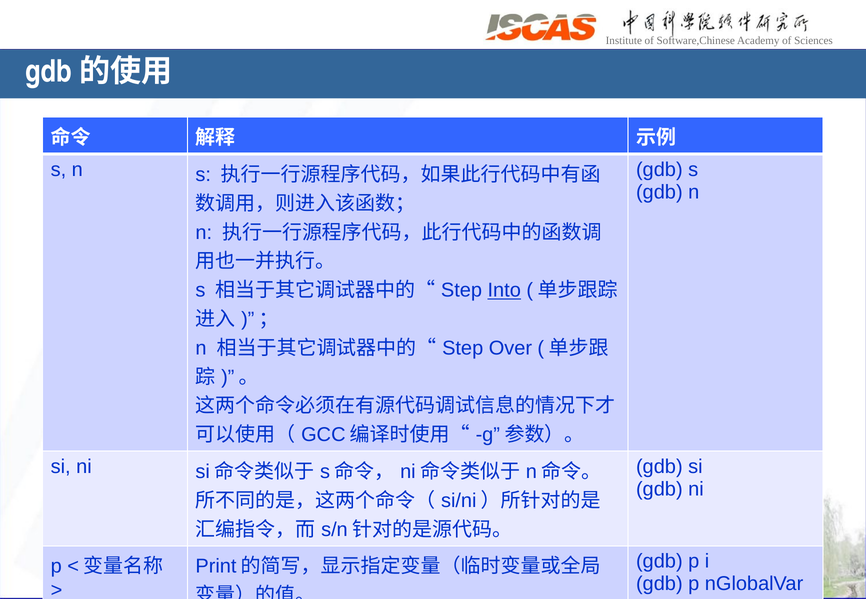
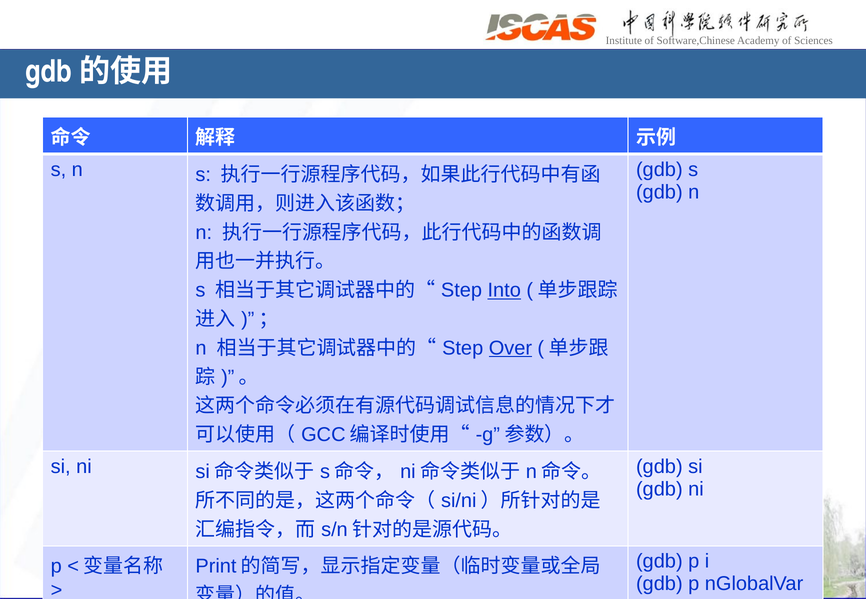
Over underline: none -> present (510, 348)
